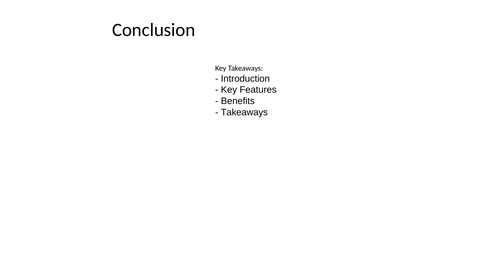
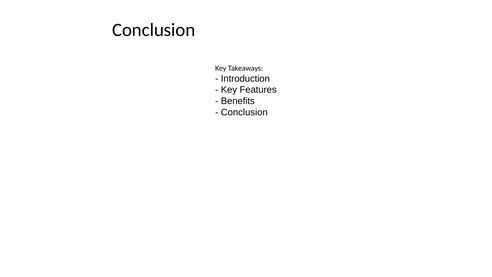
Takeaways: Takeaways -> Conclusion (244, 112)
